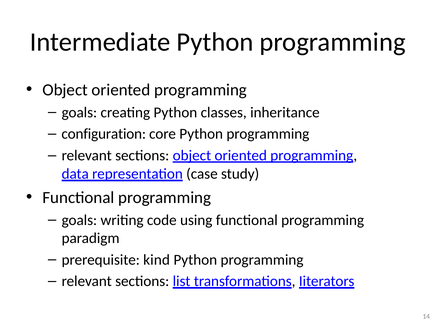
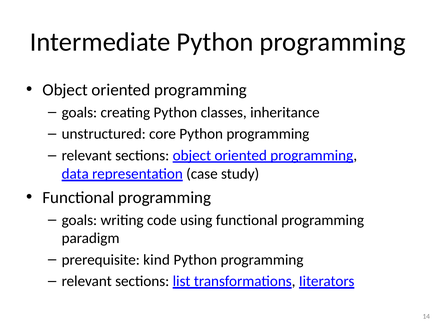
configuration: configuration -> unstructured (104, 134)
